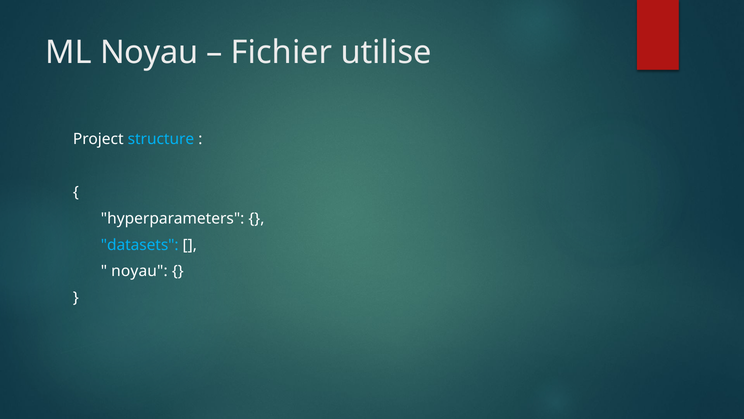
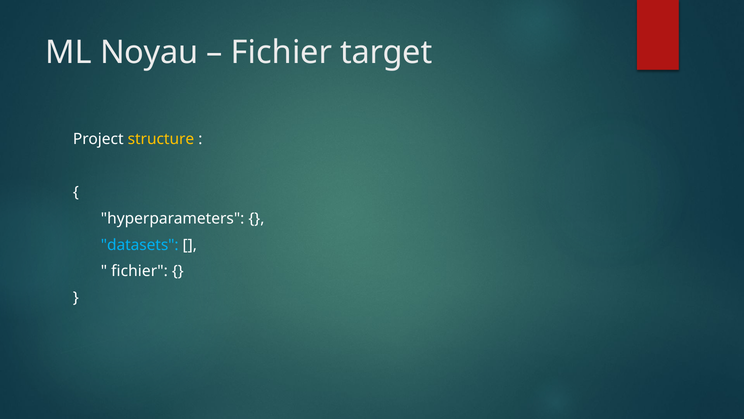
utilise: utilise -> target (386, 52)
structure colour: light blue -> yellow (161, 139)
noyau: noyau -> fichier (139, 271)
